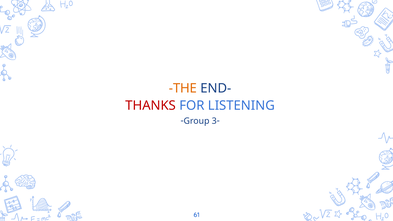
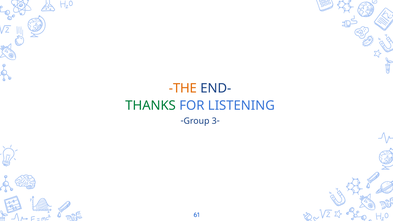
THANKS colour: red -> green (151, 106)
